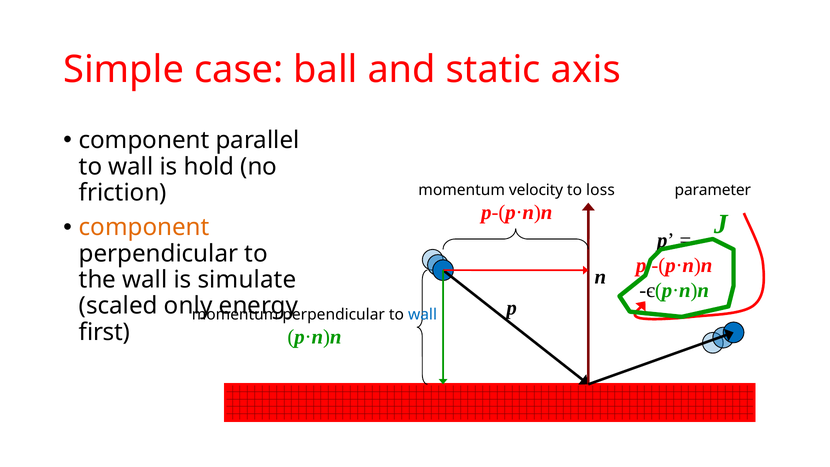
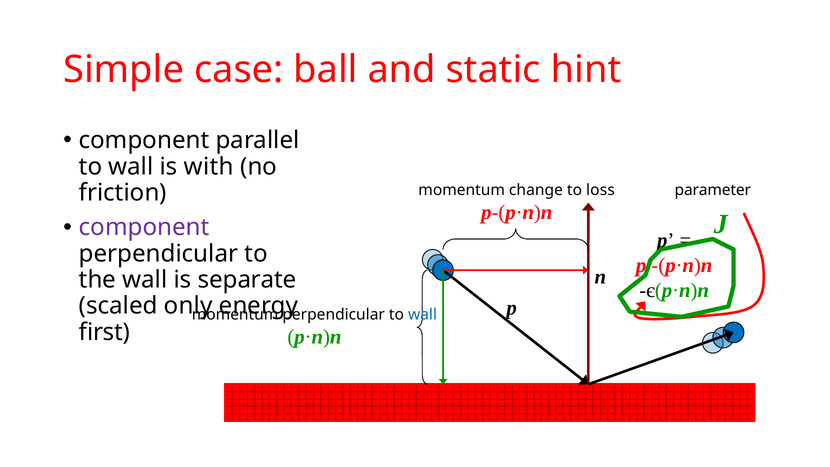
axis: axis -> hint (586, 70)
hold: hold -> with (209, 166)
velocity: velocity -> change (536, 190)
component colour: orange -> purple (144, 227)
simulate: simulate -> separate (247, 280)
